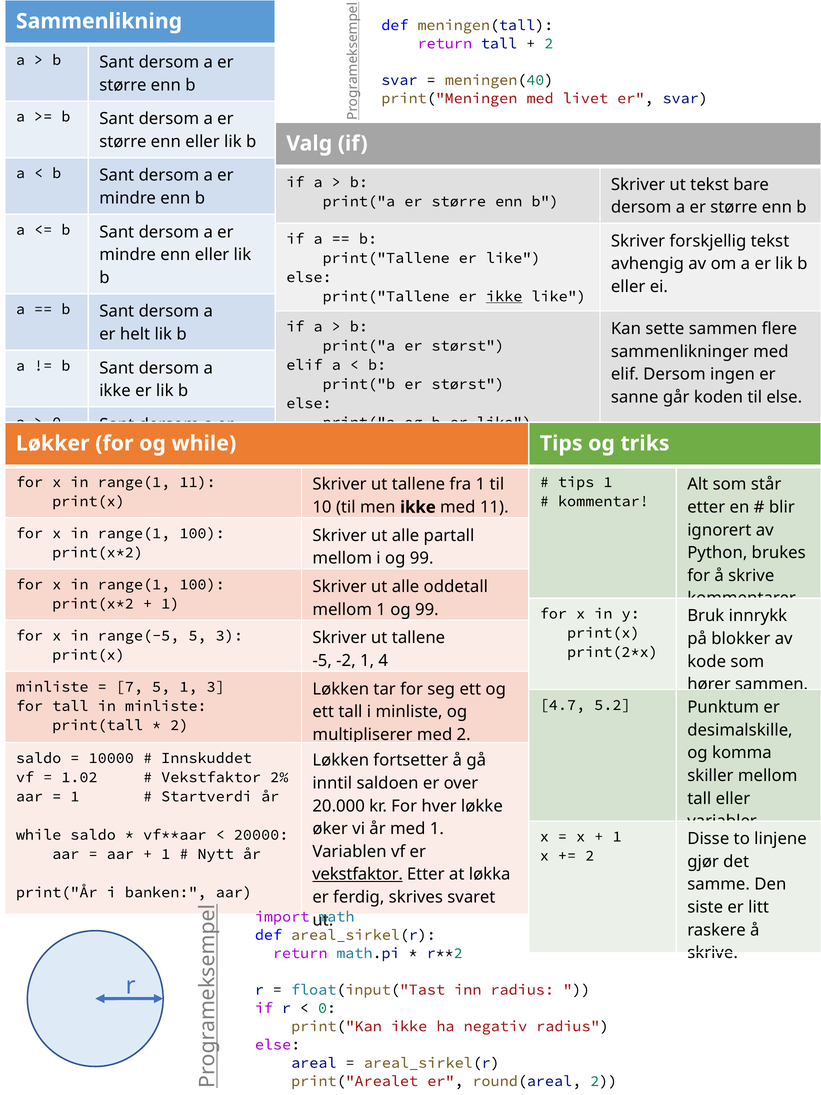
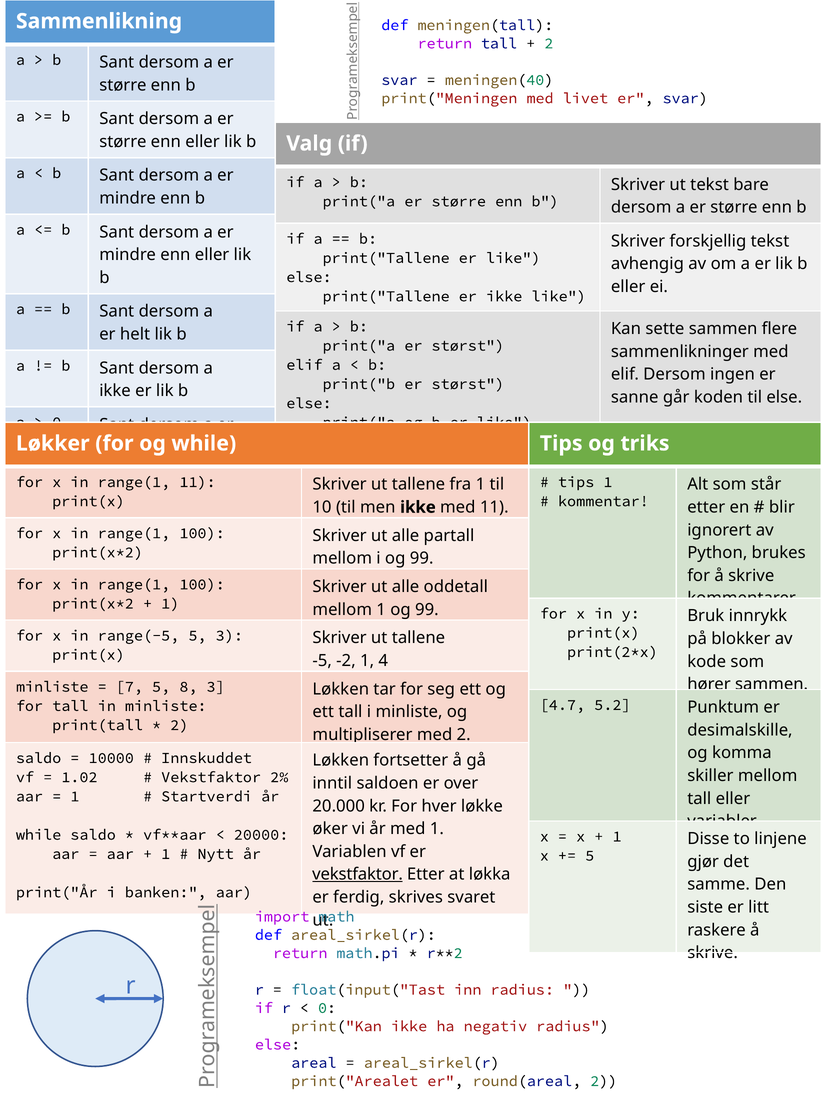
ikke underline: present -> none (504, 296)
5 1: 1 -> 8 (188, 686)
2: 2 -> 5 (590, 855)
